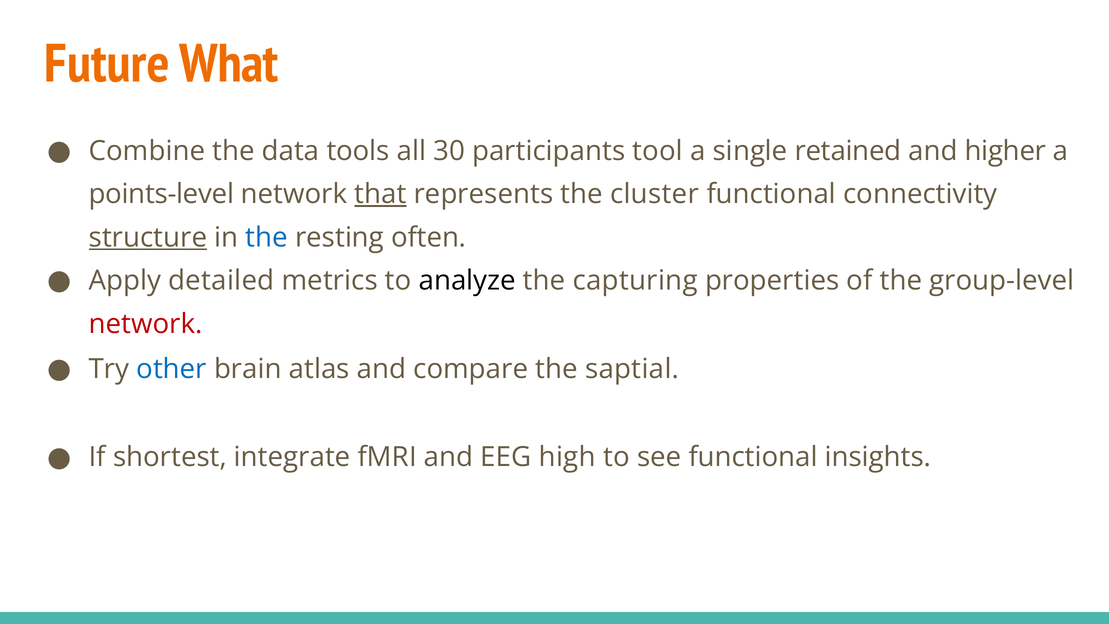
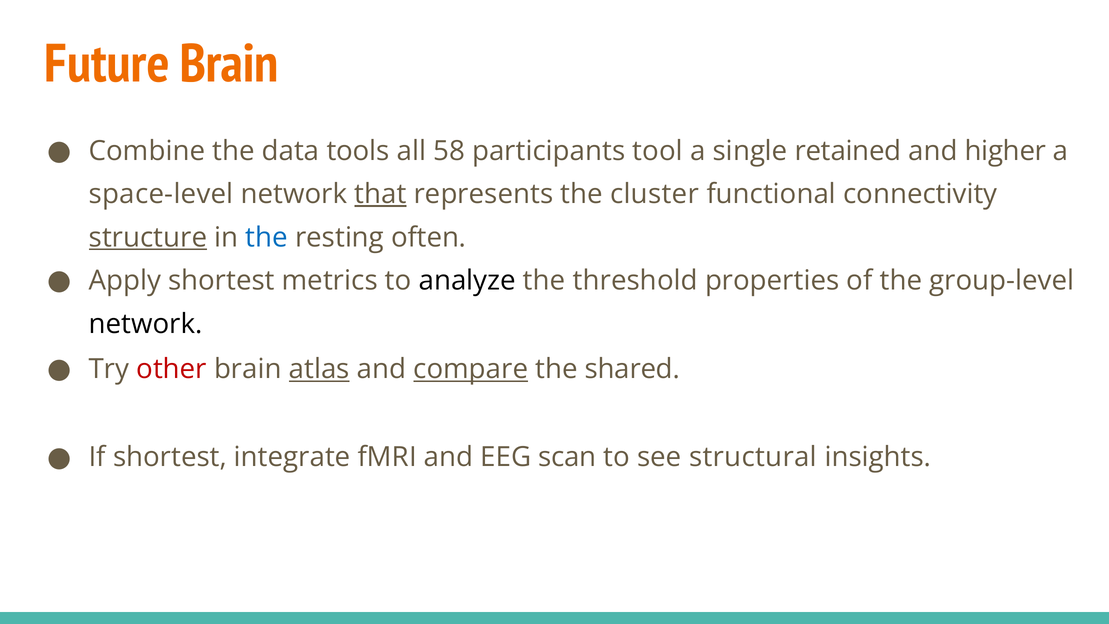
Future What: What -> Brain (229, 64)
30: 30 -> 58 (449, 151)
points-level: points-level -> space-level (161, 194)
Apply detailed: detailed -> shortest (221, 281)
capturing: capturing -> threshold (635, 281)
network colour: red -> black (146, 324)
other colour: blue -> red (172, 369)
atlas underline: none -> present (319, 369)
compare underline: none -> present (471, 369)
saptial: saptial -> shared (632, 369)
high: high -> scan (567, 457)
see functional: functional -> structural (753, 457)
